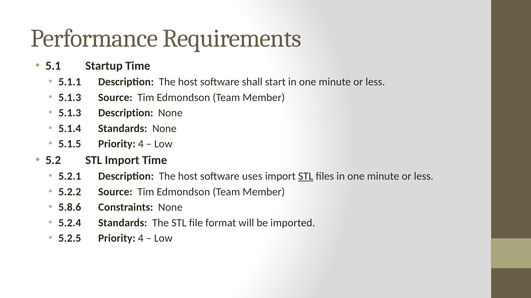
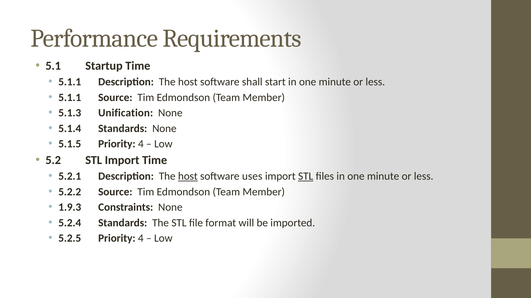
5.1.3: 5.1.3 -> 5.1.1 (70, 98)
5.1.3 Description: Description -> Unification (126, 113)
host underline: none -> present (188, 177)
5.8.6: 5.8.6 -> 1.9.3 (70, 208)
